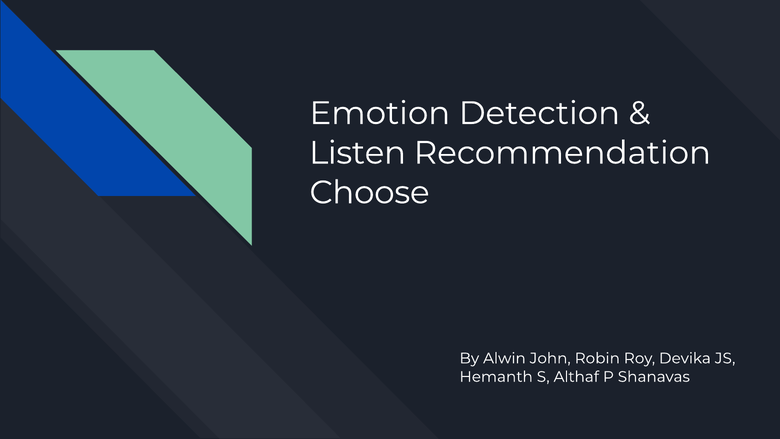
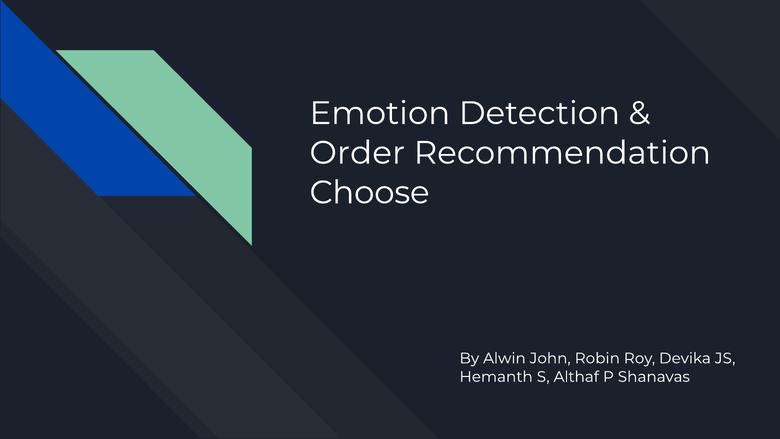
Listen: Listen -> Order (357, 153)
